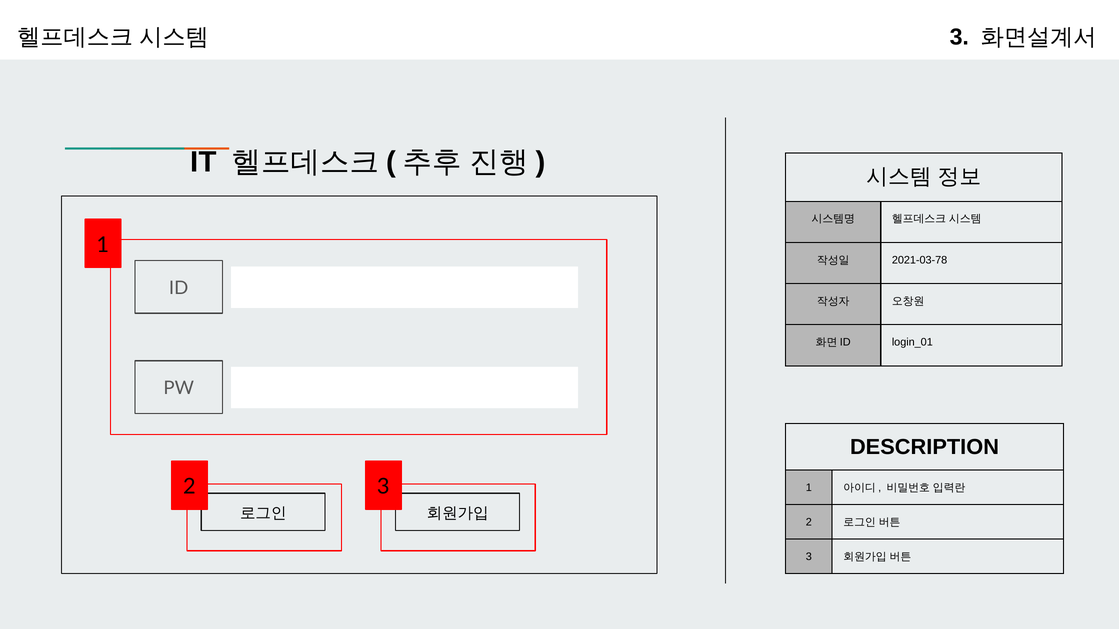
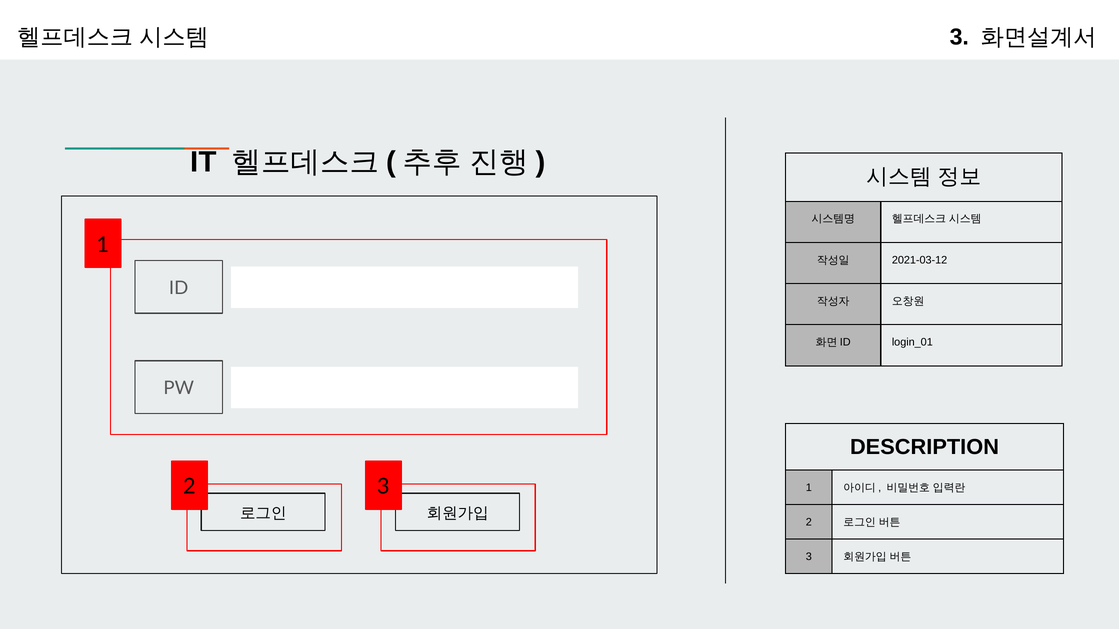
2021-03-78: 2021-03-78 -> 2021-03-12 (920, 260)
